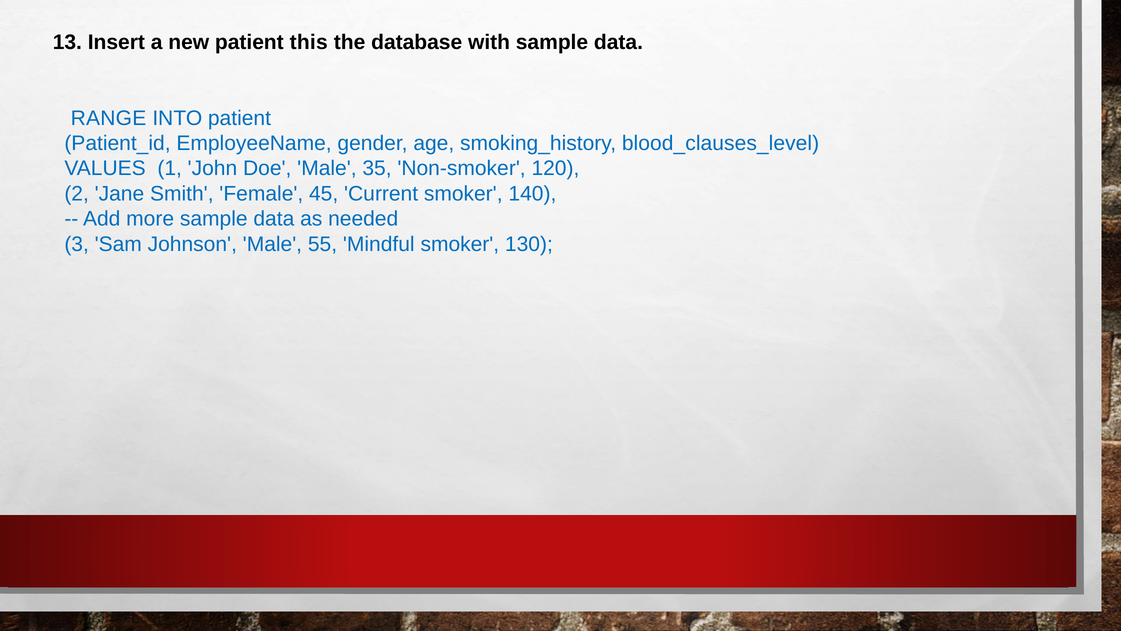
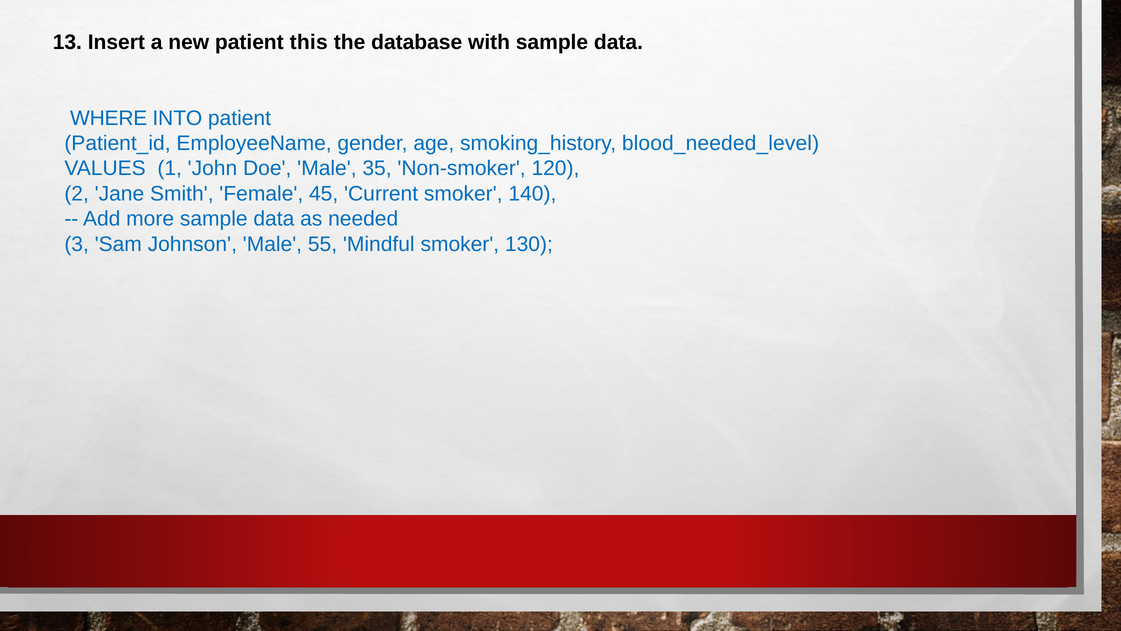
RANGE: RANGE -> WHERE (109, 118)
blood_clauses_level: blood_clauses_level -> blood_needed_level (721, 143)
